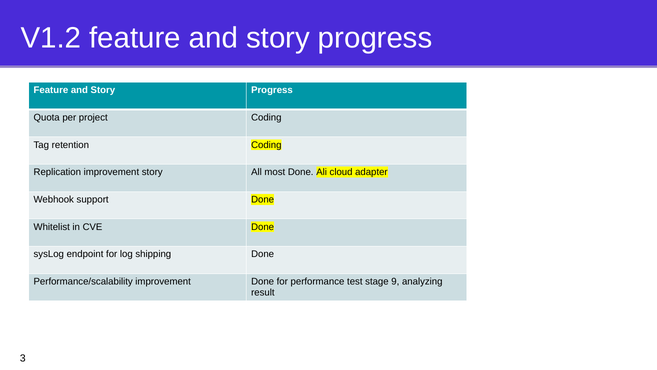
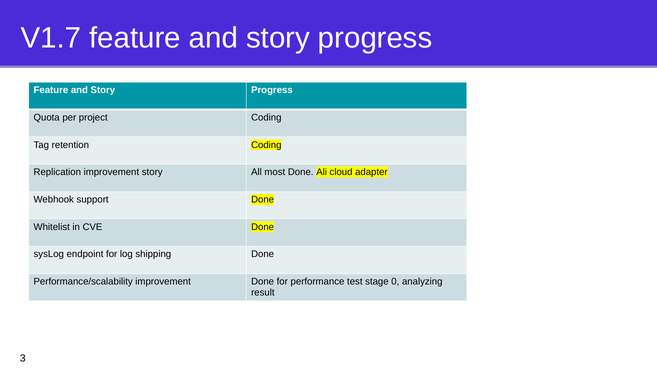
V1.2: V1.2 -> V1.7 (51, 38)
9: 9 -> 0 (395, 281)
